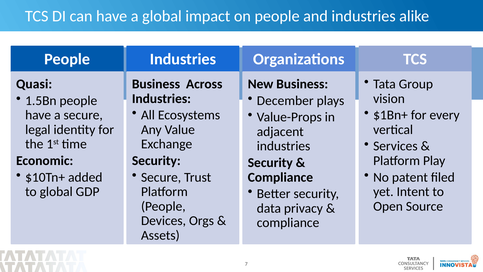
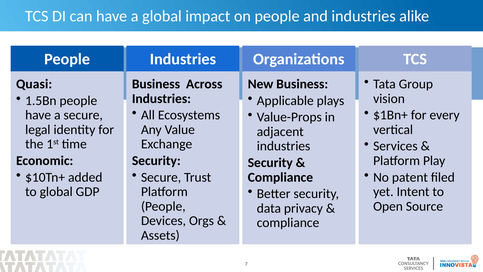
December: December -> Applicable (285, 101)
